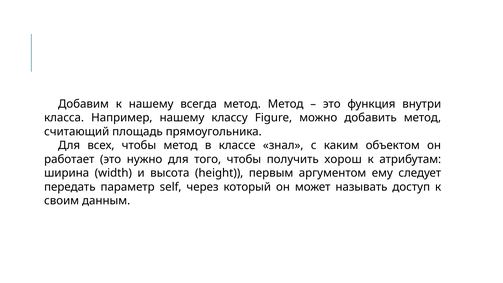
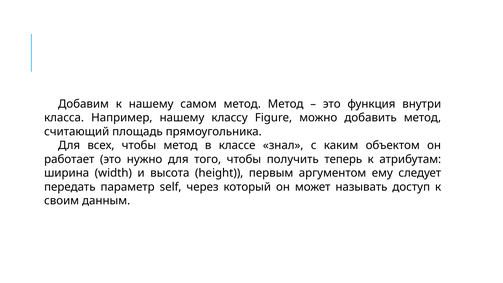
всегда: всегда -> самом (199, 104)
хорош: хорош -> теперь (343, 159)
